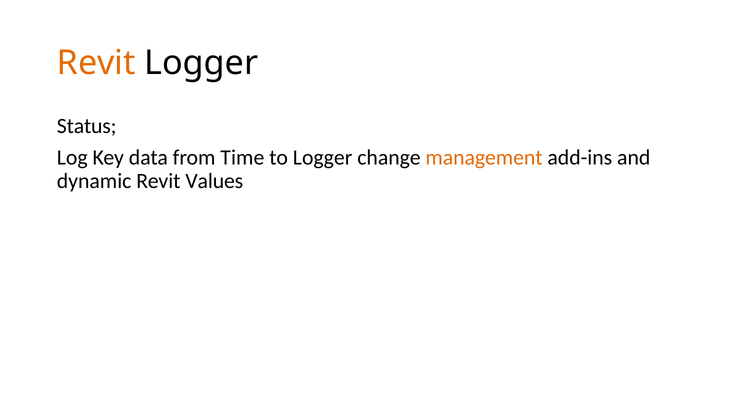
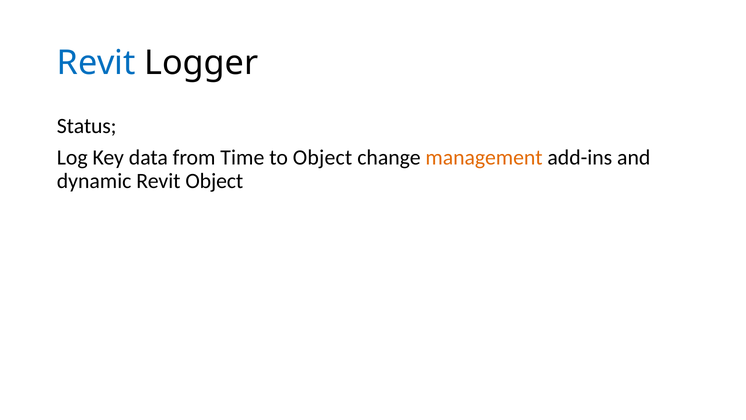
Revit colour: orange -> blue (96, 63)
to Logger: Logger -> Object (323, 157)
Revit Values: Values -> Object (214, 181)
